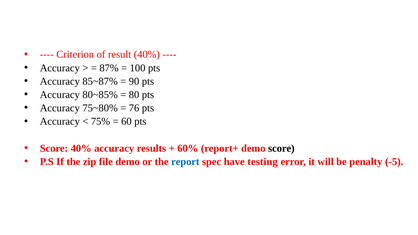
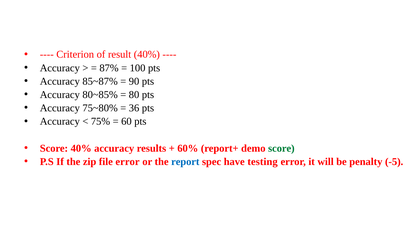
76: 76 -> 36 (134, 108)
score colour: black -> green (281, 148)
file demo: demo -> error (128, 162)
